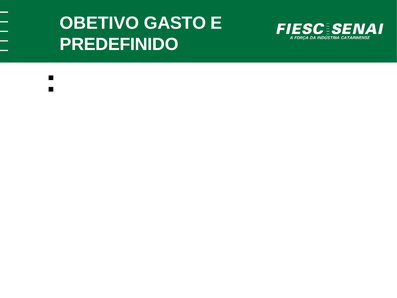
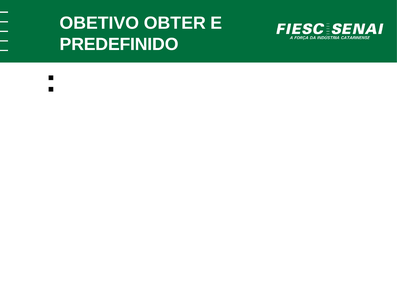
GASTO: GASTO -> OBTER (175, 23)
